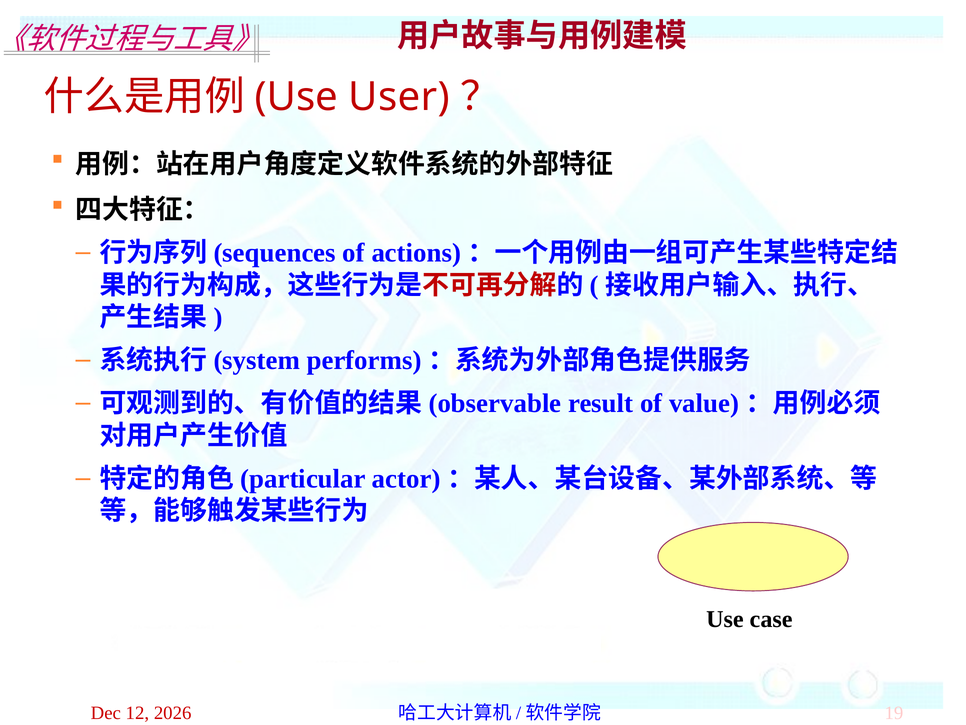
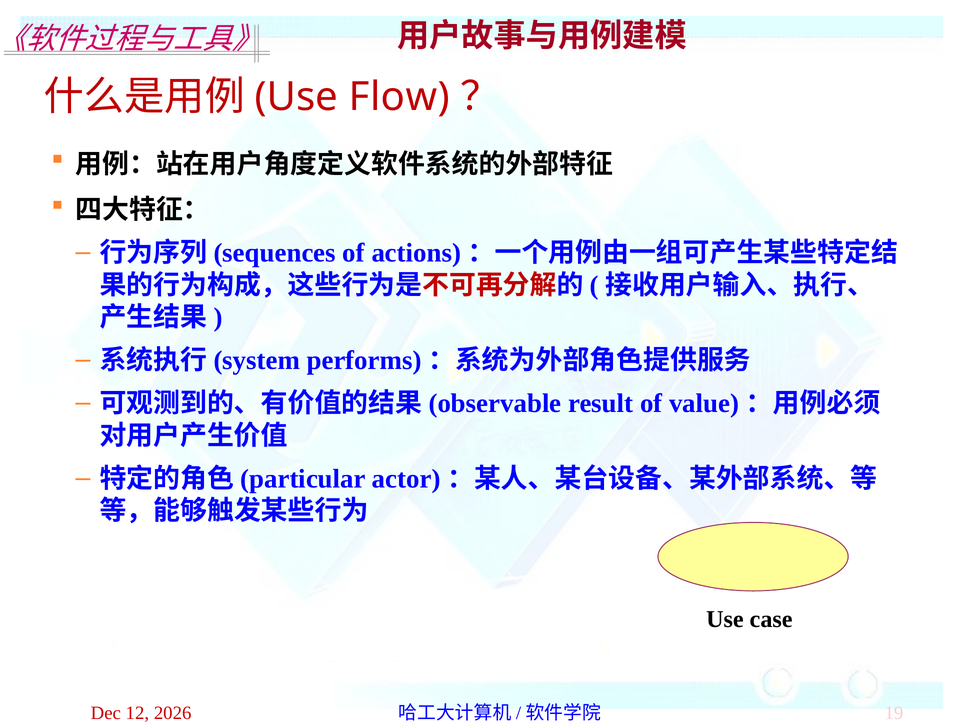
User: User -> Flow (399, 97)
